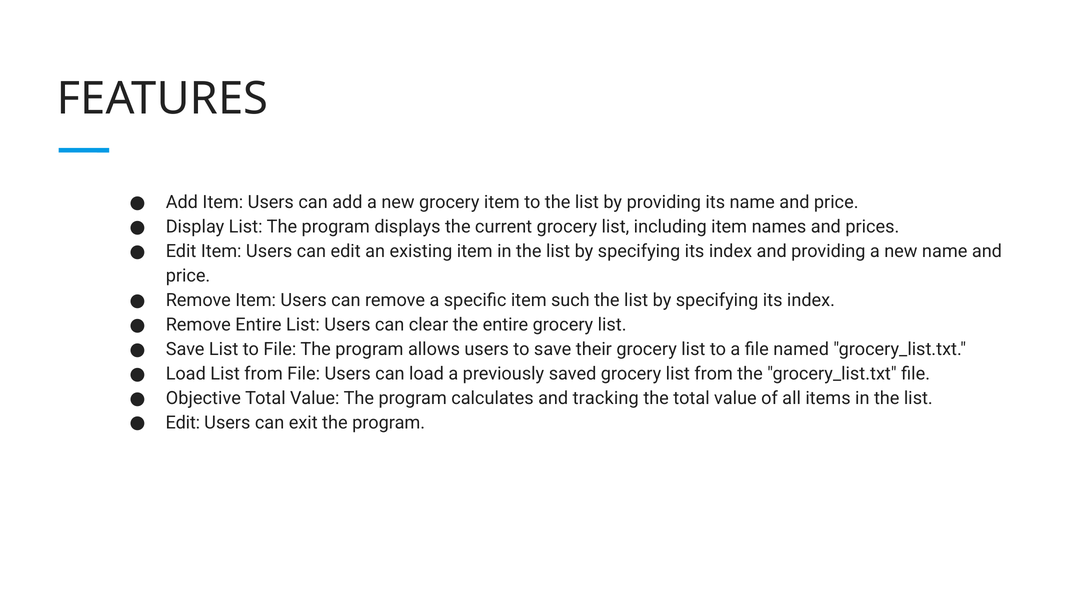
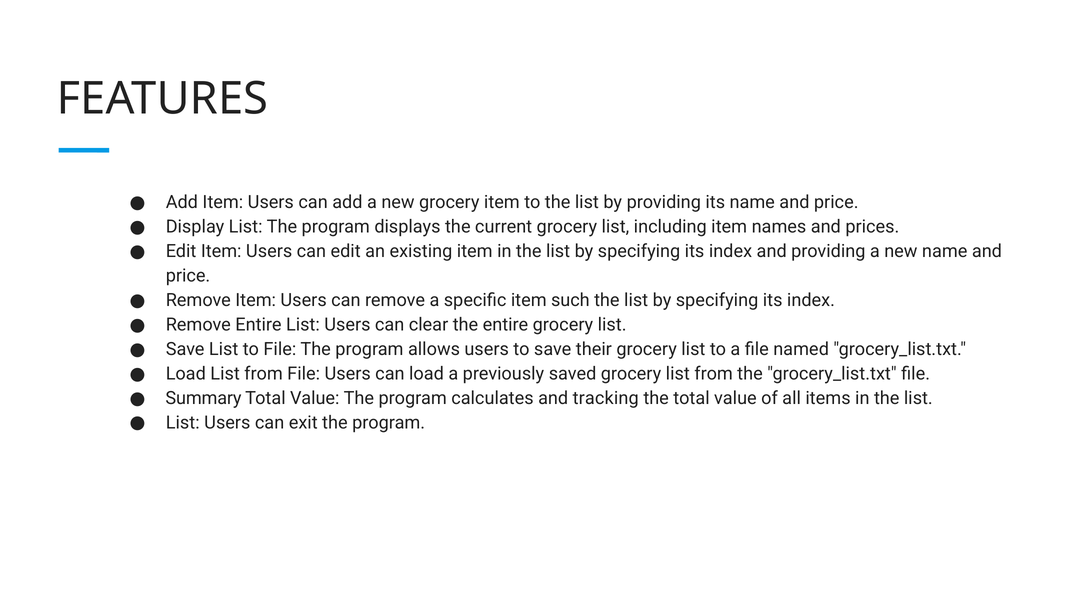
Objective: Objective -> Summary (203, 398)
Edit: Edit -> List (183, 422)
